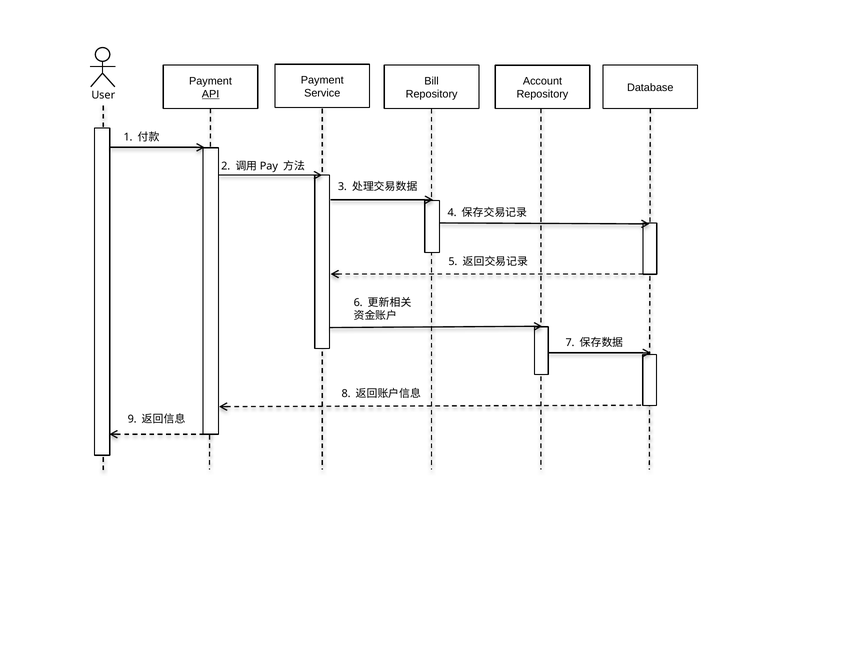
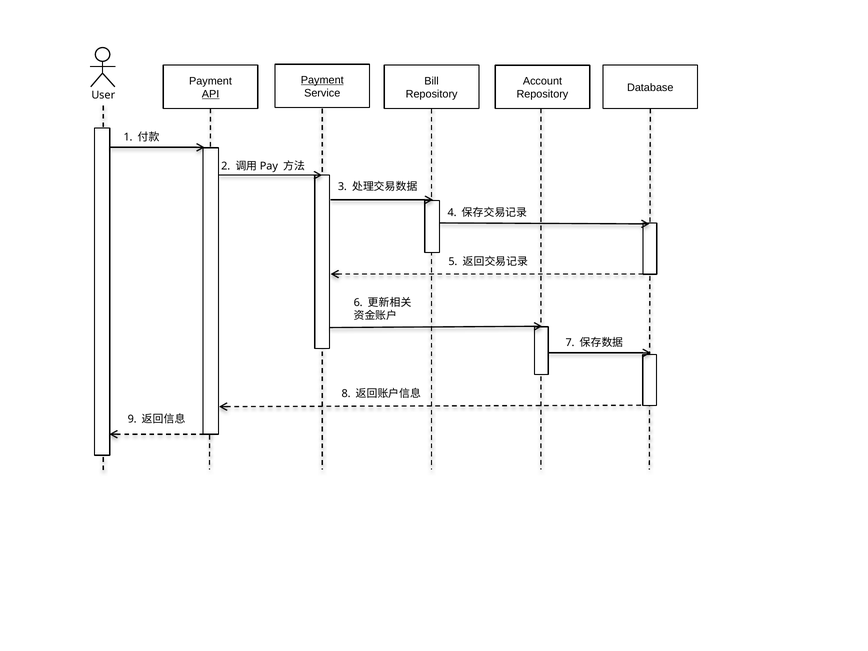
Payment underline: none -> present (322, 80)
